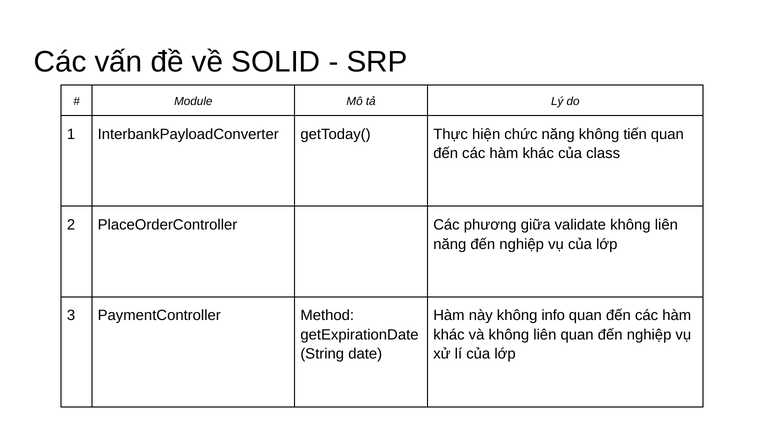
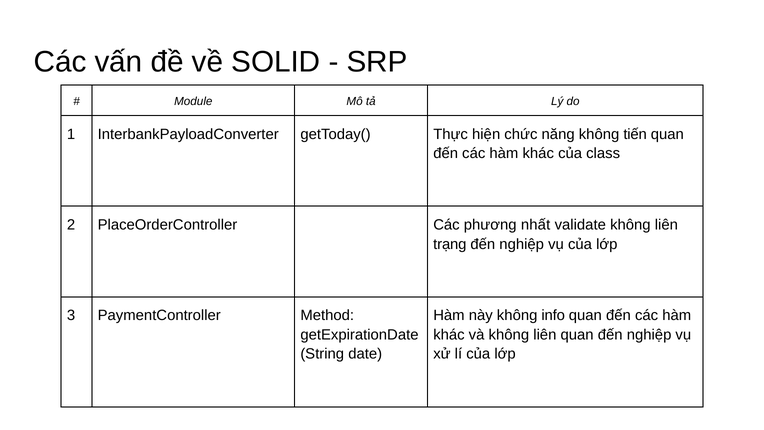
giữa: giữa -> nhất (536, 225)
năng: năng -> trạng (450, 244)
